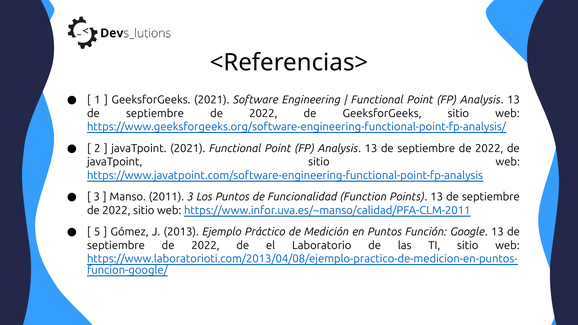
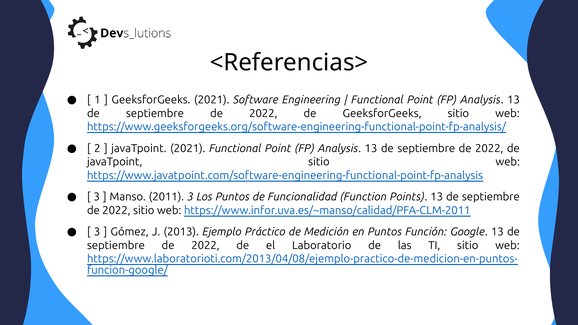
5: 5 -> 3 (97, 232)
